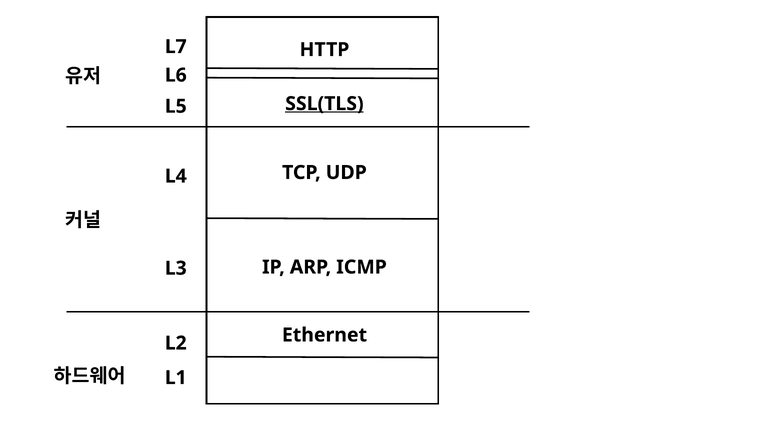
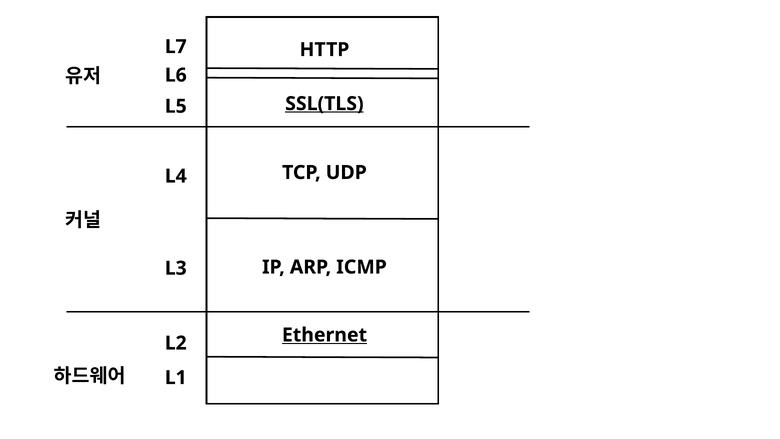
Ethernet underline: none -> present (324, 335)
